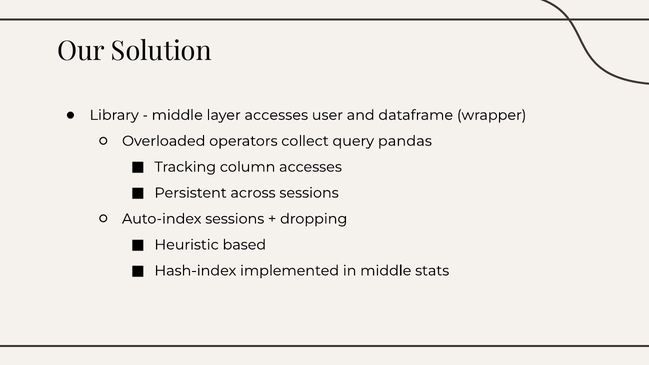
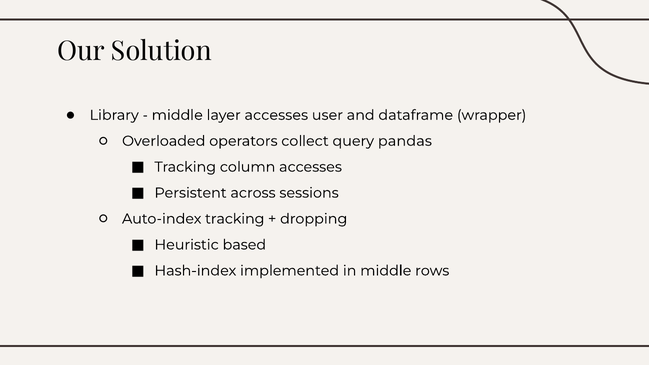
Auto-index sessions: sessions -> tracking (235, 219)
stats: stats -> rows (432, 271)
